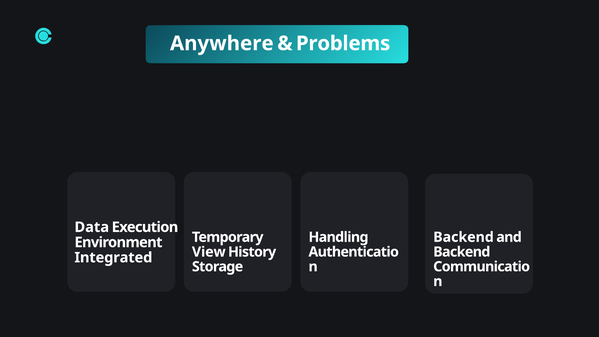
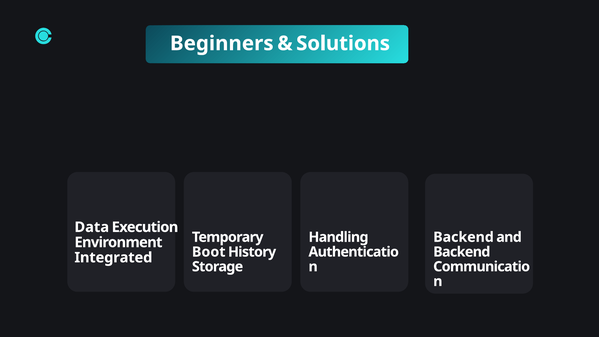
Anywhere: Anywhere -> Beginners (222, 43)
Problems: Problems -> Solutions (343, 43)
View: View -> Boot (209, 252)
